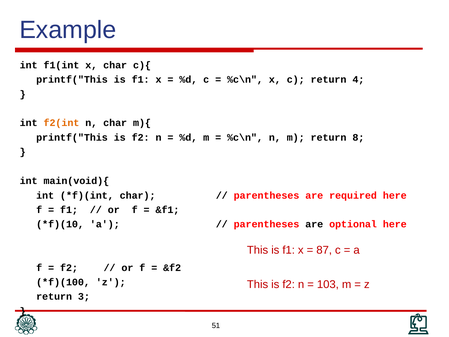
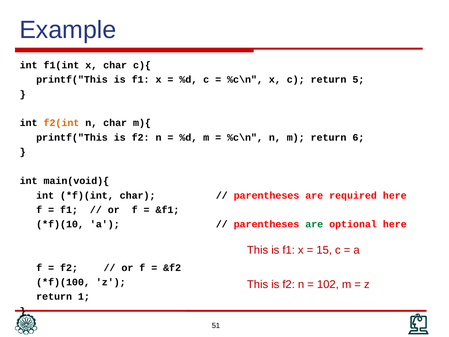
4: 4 -> 5 (358, 80)
8: 8 -> 6 (358, 137)
are colour: black -> green (314, 224)
87: 87 -> 15 (324, 250)
103: 103 -> 102 (328, 284)
3: 3 -> 1 (84, 296)
